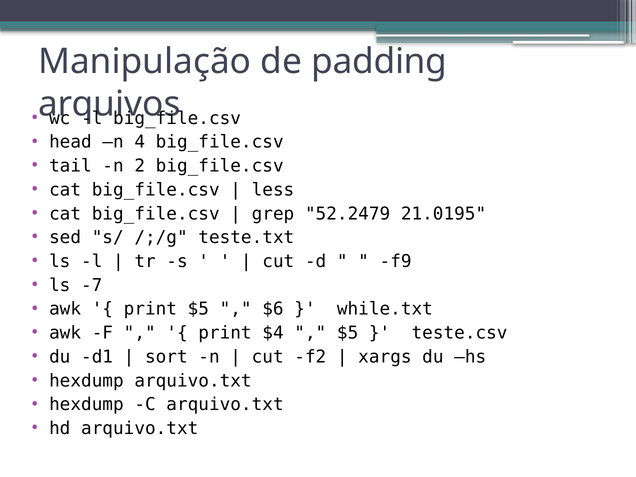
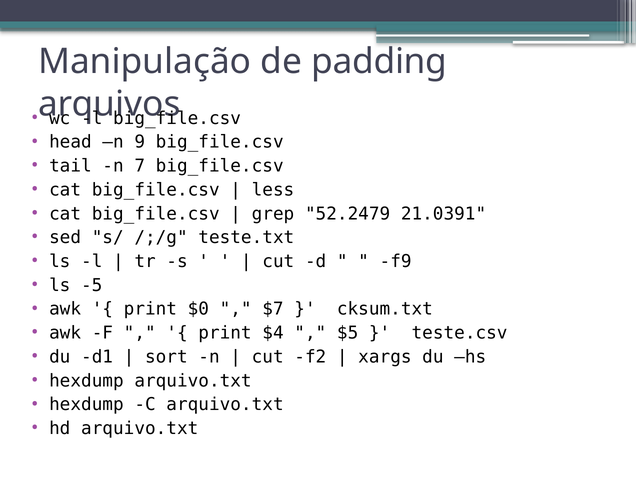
4: 4 -> 9 (140, 142)
2: 2 -> 7 (140, 166)
21.0195: 21.0195 -> 21.0391 (444, 214)
-7: -7 -> -5 (92, 285)
print $5: $5 -> $0 (198, 309)
$6: $6 -> $7 (273, 309)
while.txt: while.txt -> cksum.txt (385, 309)
